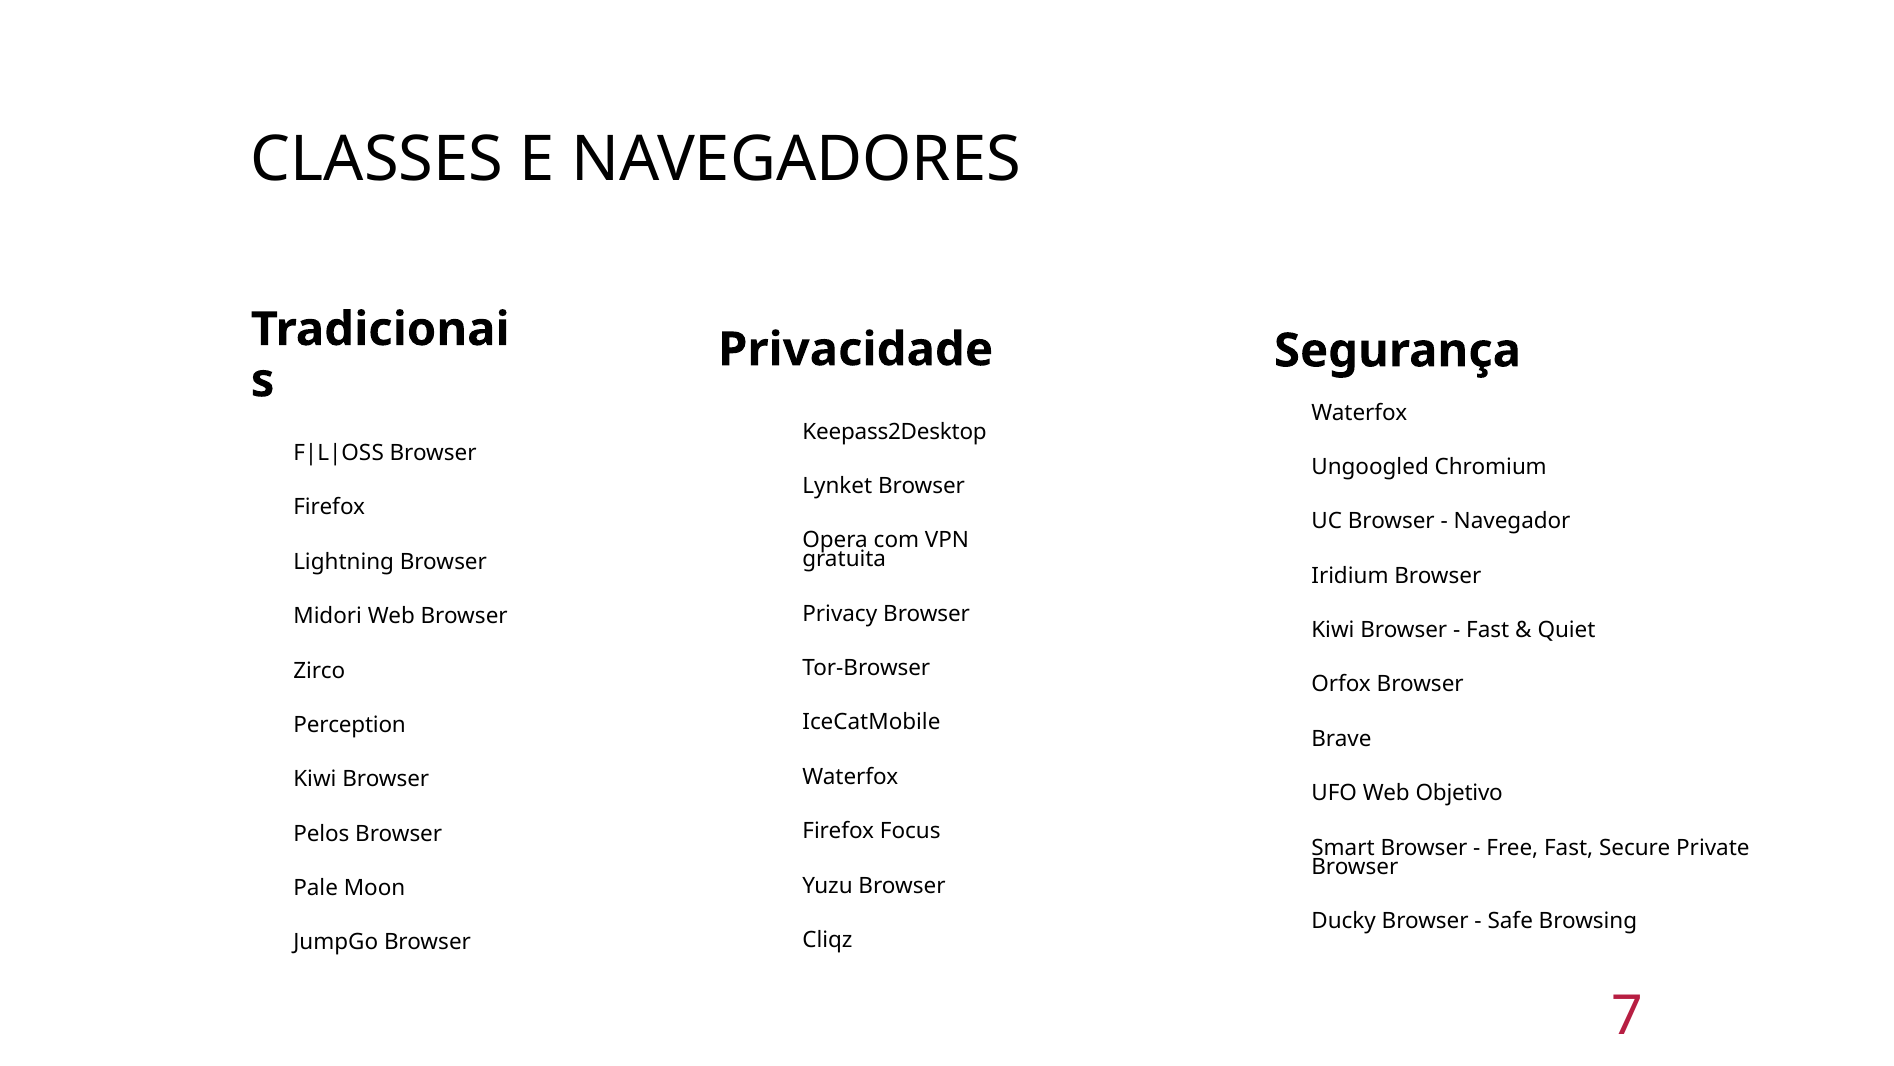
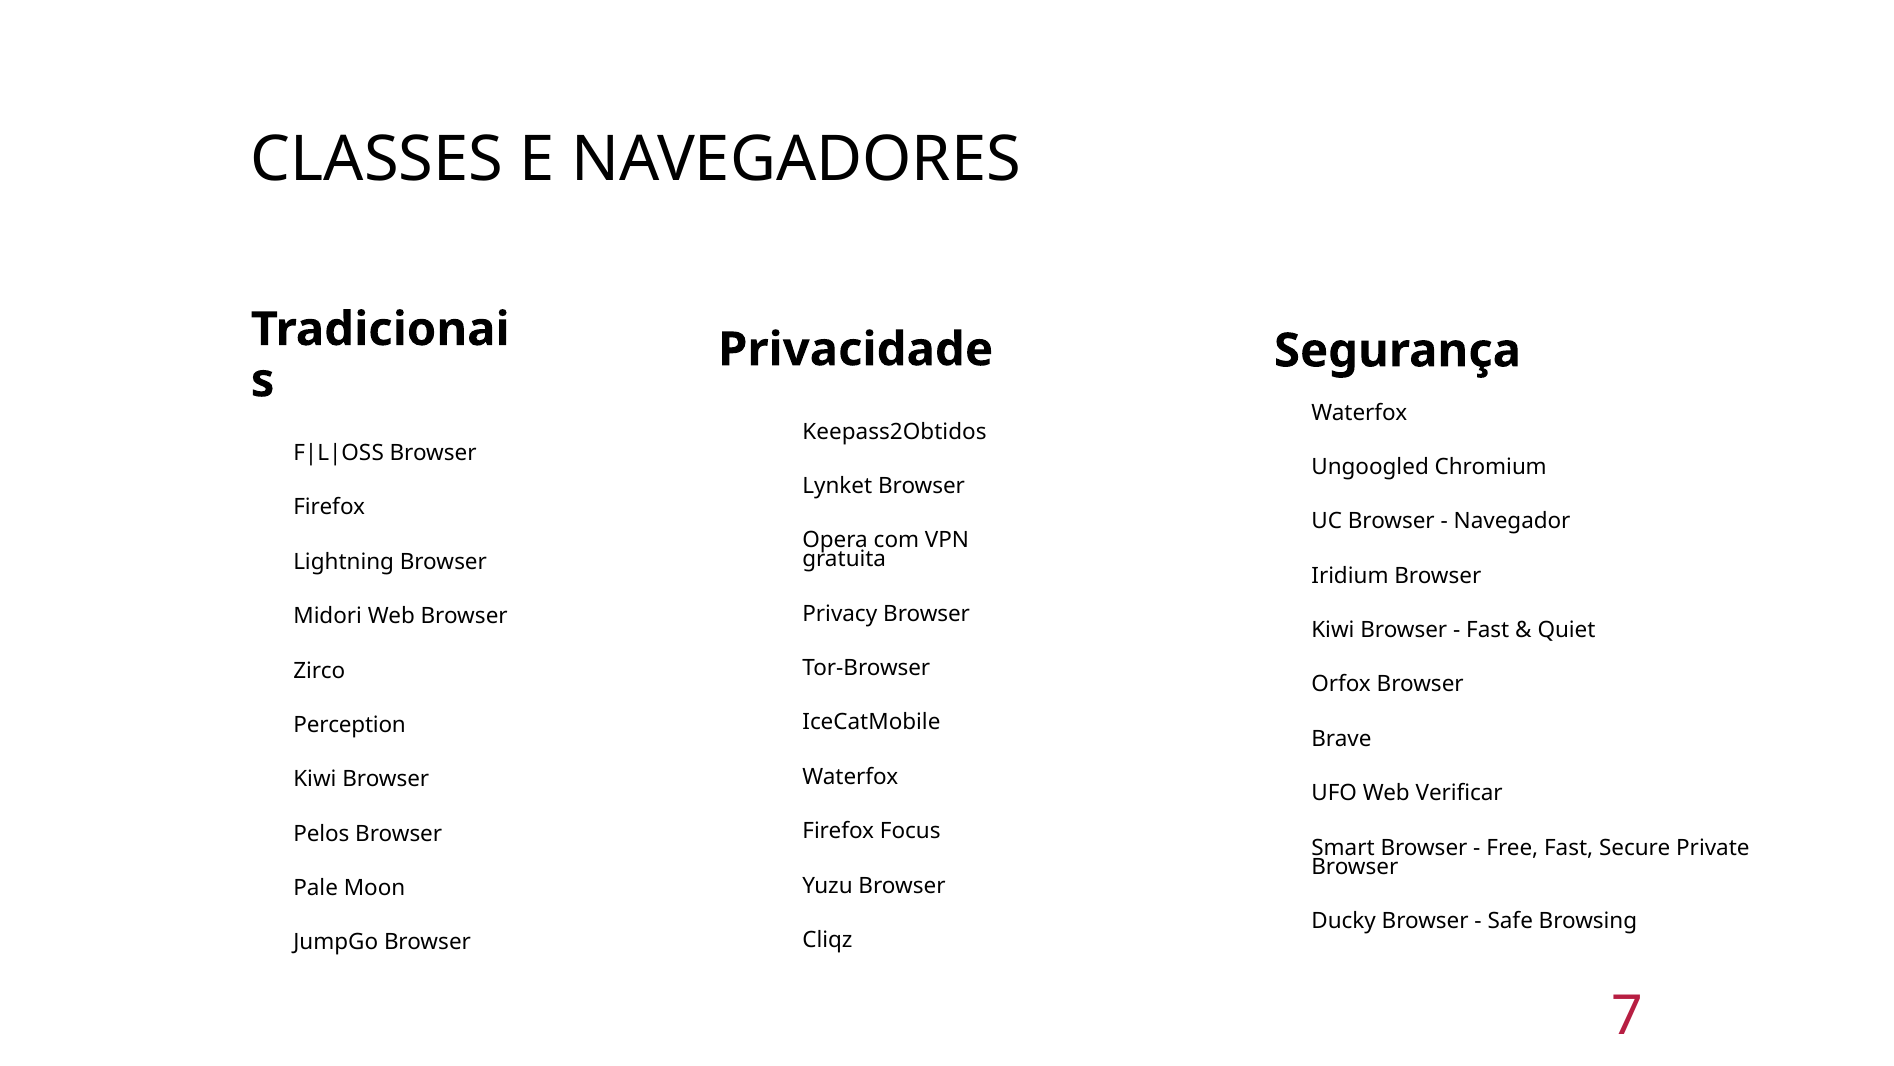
Keepass2Desktop: Keepass2Desktop -> Keepass2Obtidos (894, 431)
Objetivo: Objetivo -> Verificar (1459, 793)
